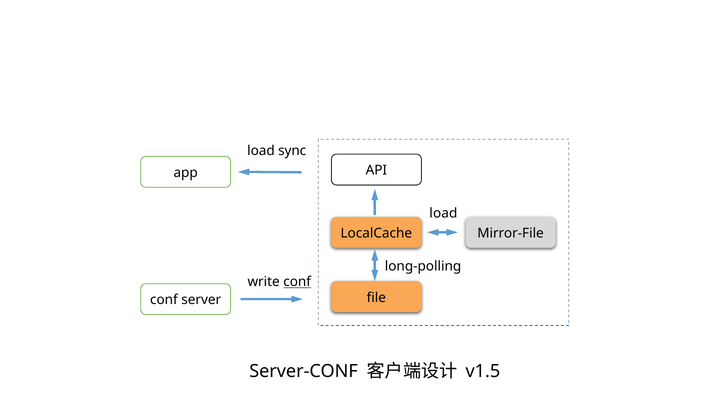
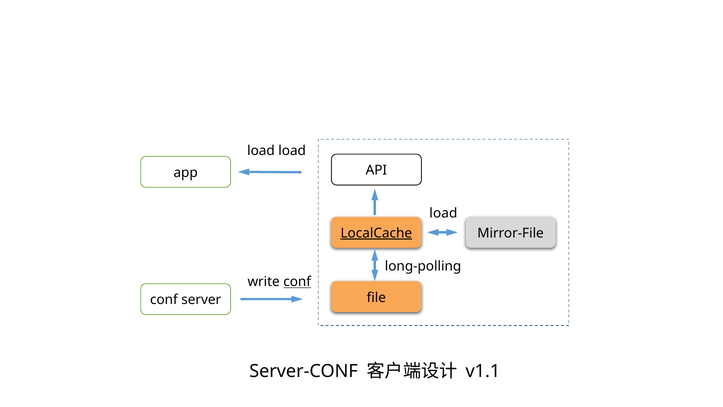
load sync: sync -> load (292, 151)
LocalCache underline: none -> present (376, 233)
v1.5: v1.5 -> v1.1 (483, 371)
